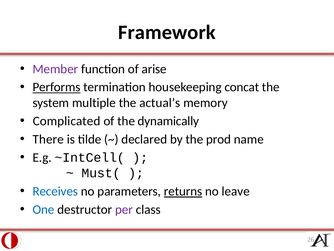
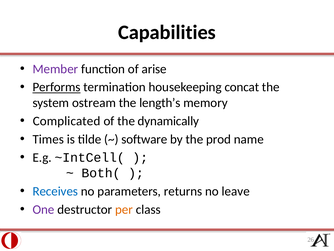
Framework: Framework -> Capabilities (167, 32)
multiple: multiple -> ostream (94, 103)
actual’s: actual’s -> length’s (160, 103)
There: There -> Times (48, 139)
declared: declared -> software (144, 139)
Must(: Must( -> Both( (101, 173)
returns underline: present -> none (183, 191)
One colour: blue -> purple (43, 209)
per colour: purple -> orange (124, 209)
